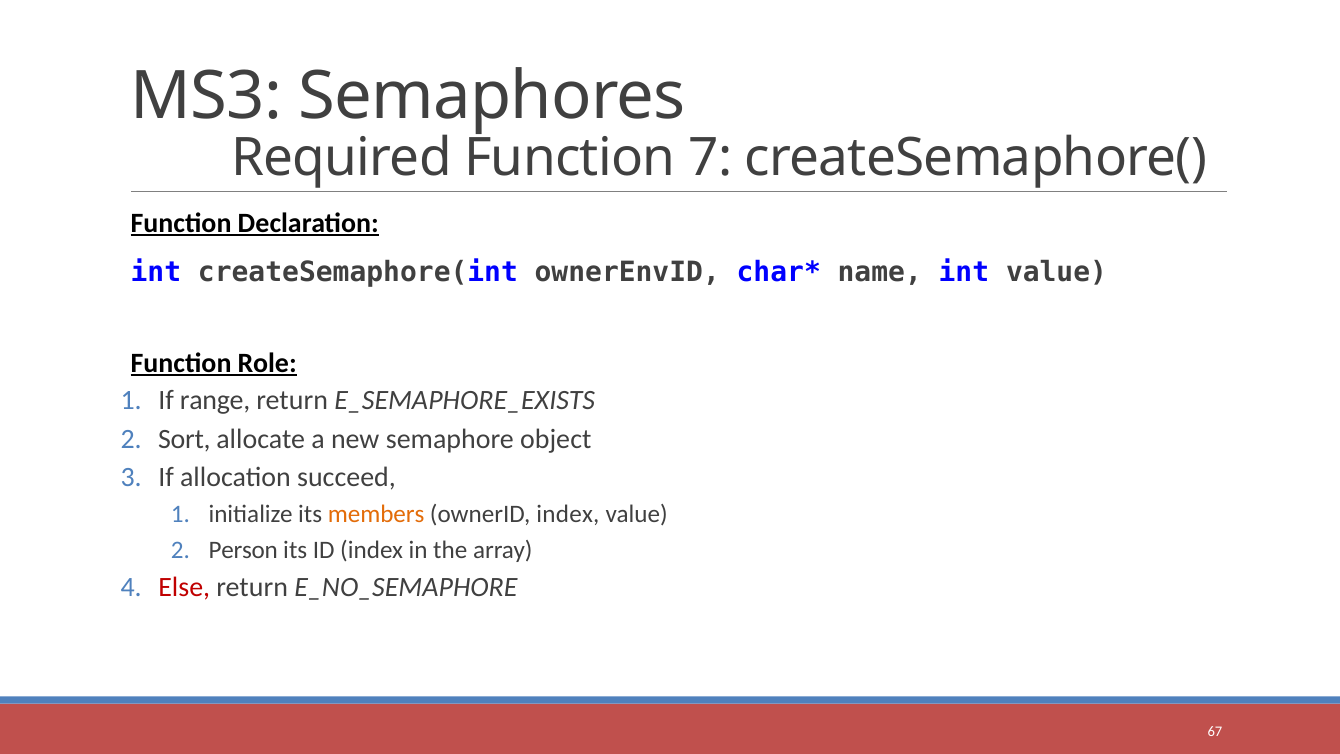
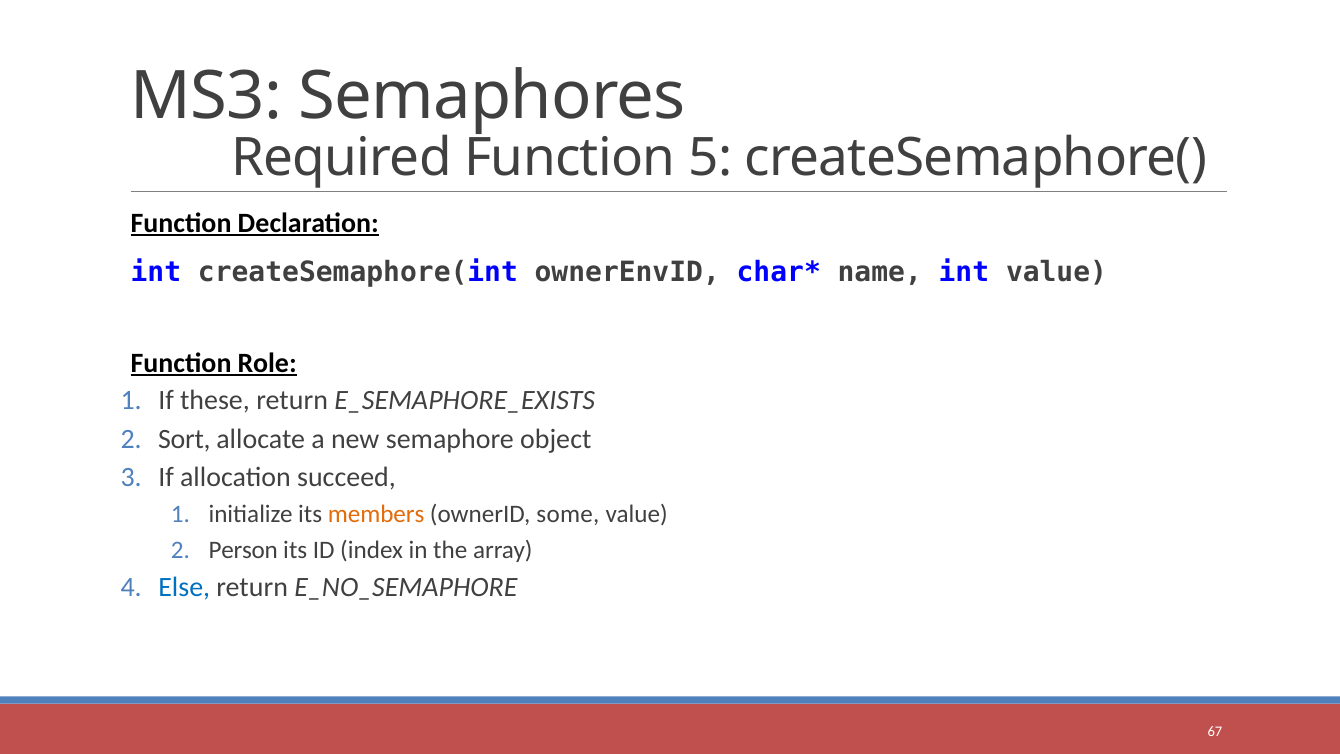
7: 7 -> 5 (710, 158)
range: range -> these (215, 400)
ownerID index: index -> some (568, 514)
Else colour: red -> blue (184, 587)
